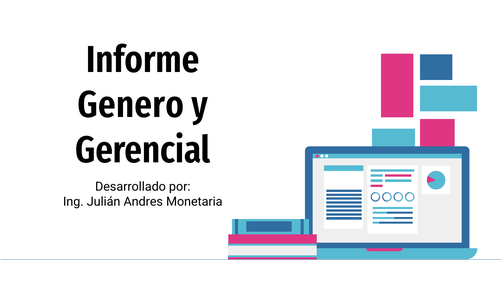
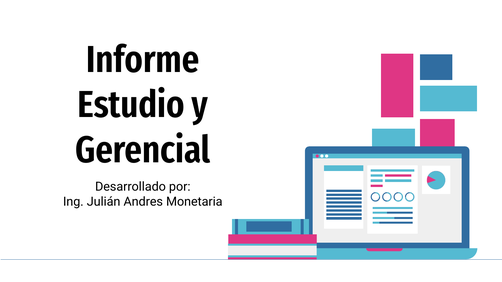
Genero: Genero -> Estudio (131, 105)
